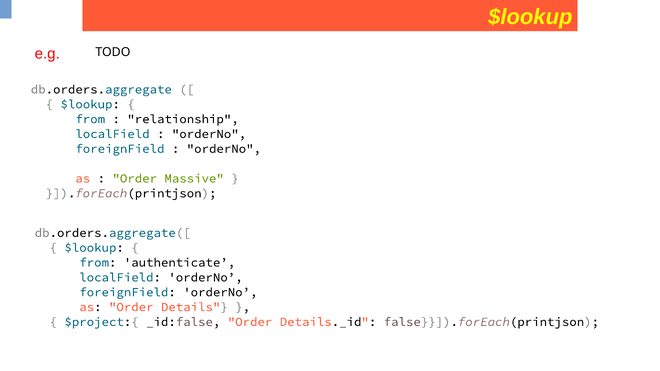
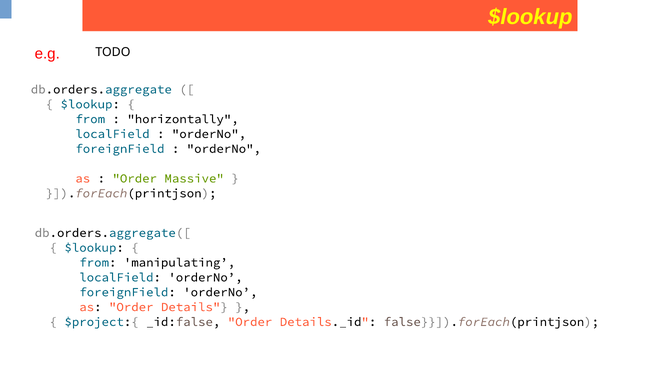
relationship: relationship -> horizontally (183, 119)
authenticate: authenticate -> manipulating (180, 263)
